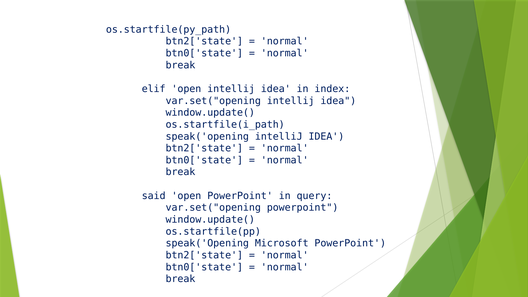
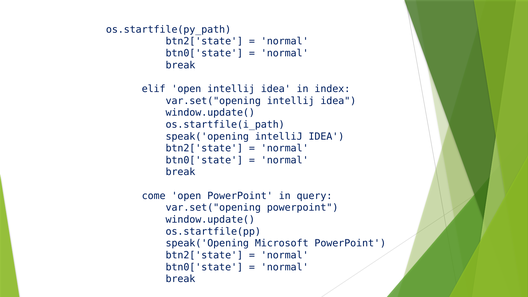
said: said -> come (154, 196)
